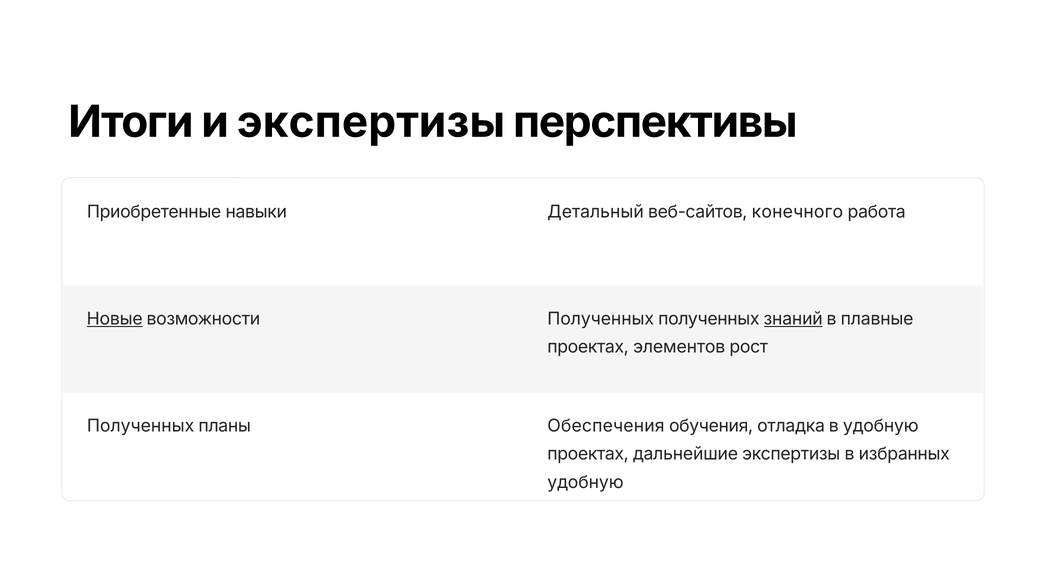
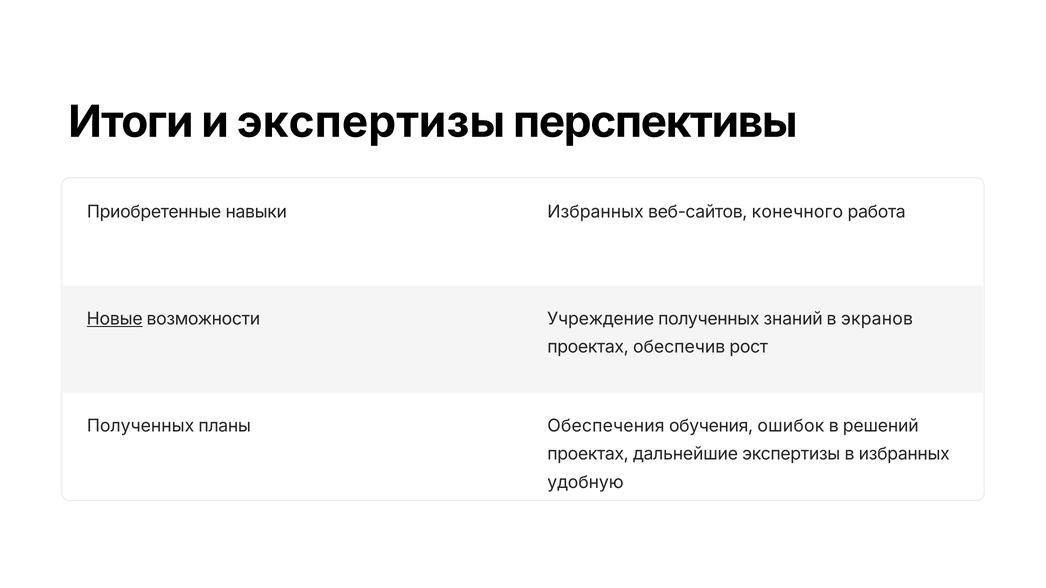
навыки Детальный: Детальный -> Избранных (596, 212)
возможности Полученных: Полученных -> Учреждение (601, 319)
знаний underline: present -> none (793, 319)
плавные: плавные -> экранов (877, 319)
элементов: элементов -> обеспечив (679, 347)
отладка: отладка -> ошибок (791, 426)
в удобную: удобную -> решений (881, 426)
